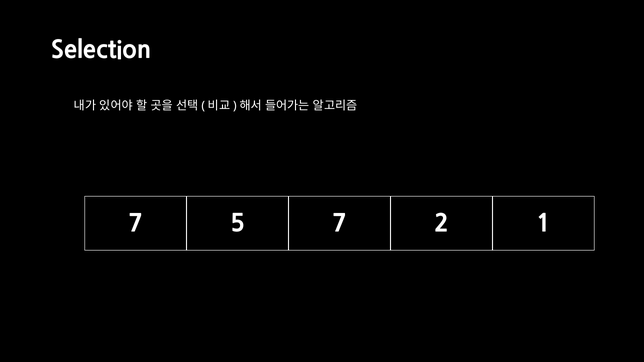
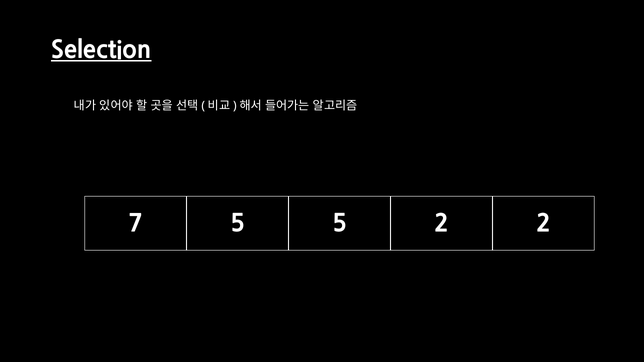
Selection underline: none -> present (101, 50)
5 7: 7 -> 5 (340, 224)
2 1: 1 -> 2 (543, 224)
